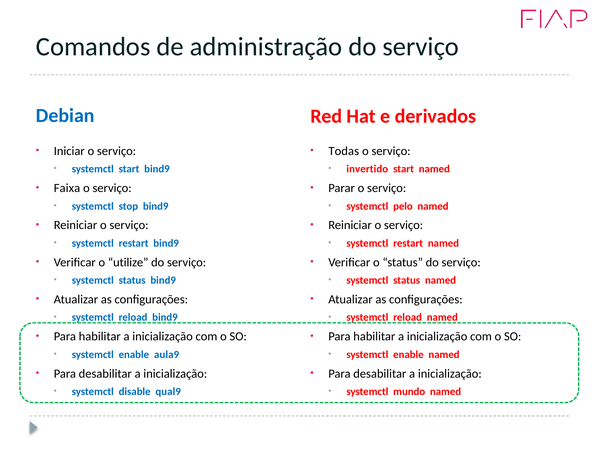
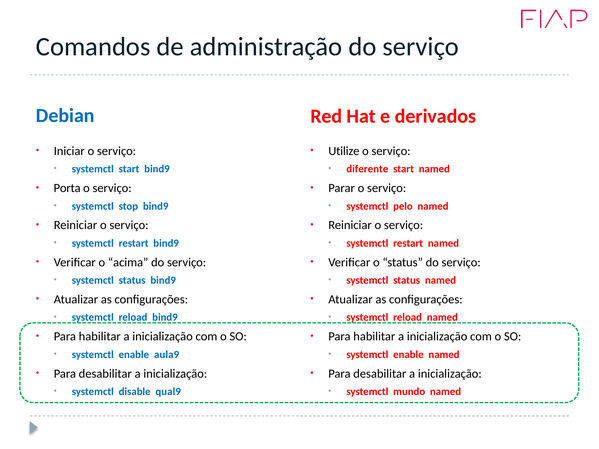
Todas: Todas -> Utilize (344, 151)
invertido: invertido -> diferente (367, 169)
Faixa: Faixa -> Porta (67, 188)
utilize: utilize -> acima (128, 262)
